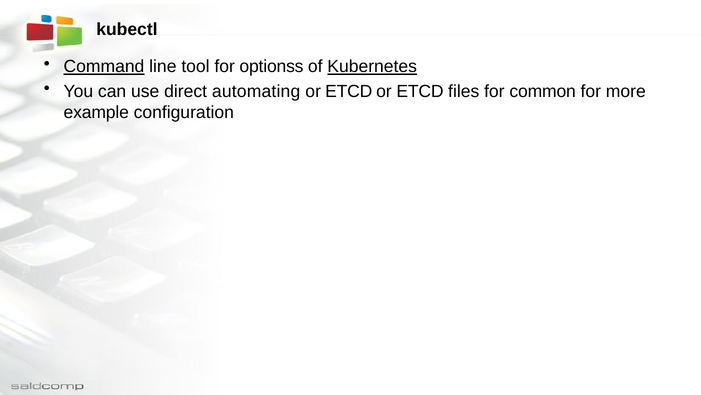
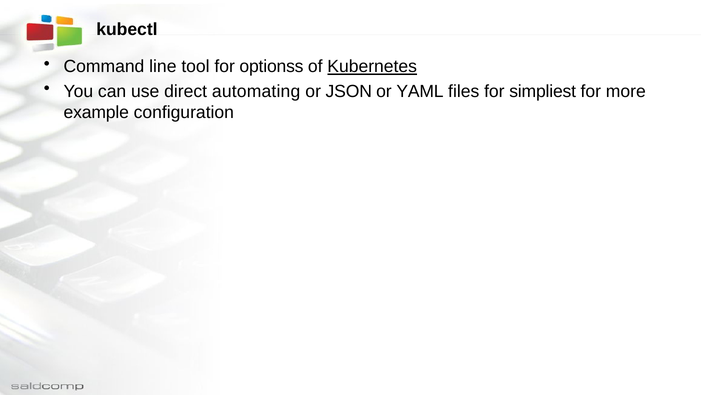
Command underline: present -> none (104, 67)
ETCD: ETCD -> JSON (349, 91)
ETCD: ETCD -> YAML (420, 91)
common: common -> simpliest (543, 91)
